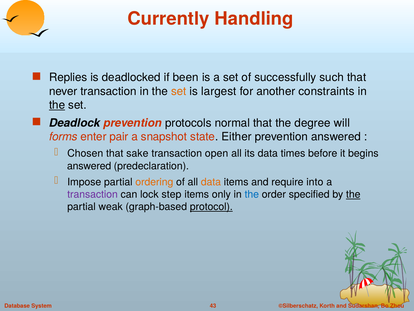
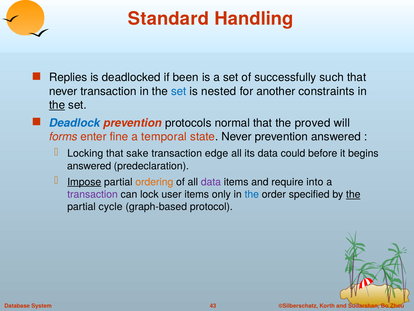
Currently: Currently -> Standard (168, 19)
set colour: orange -> blue (179, 91)
largest: largest -> nested (219, 91)
Deadlock colour: black -> blue (75, 123)
degree: degree -> proved (313, 123)
pair: pair -> fine (119, 137)
snapshot: snapshot -> temporal (164, 137)
state Either: Either -> Never (237, 137)
Chosen: Chosen -> Locking (85, 153)
open: open -> edge (217, 153)
times: times -> could (293, 153)
Impose underline: none -> present (84, 182)
data colour: orange -> purple (211, 182)
step: step -> user (172, 194)
weak: weak -> cycle (111, 207)
protocol underline: present -> none (211, 207)
